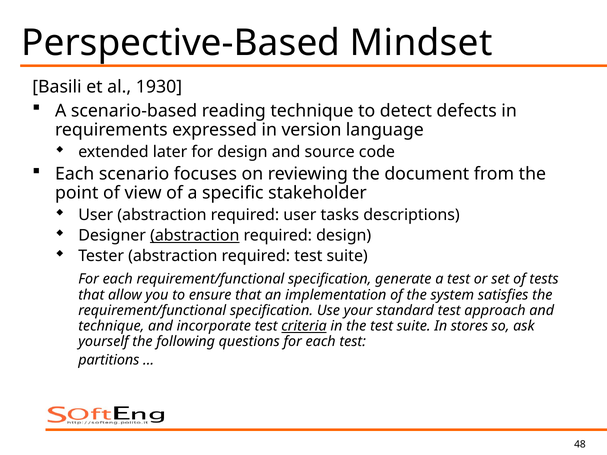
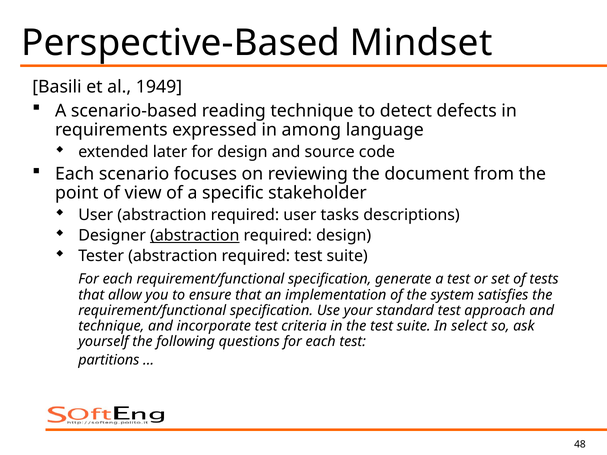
1930: 1930 -> 1949 (159, 87)
version: version -> among (311, 130)
criteria underline: present -> none (304, 326)
stores: stores -> select (469, 326)
